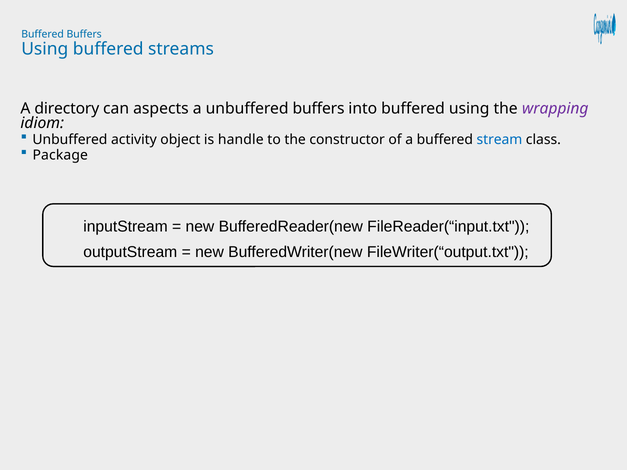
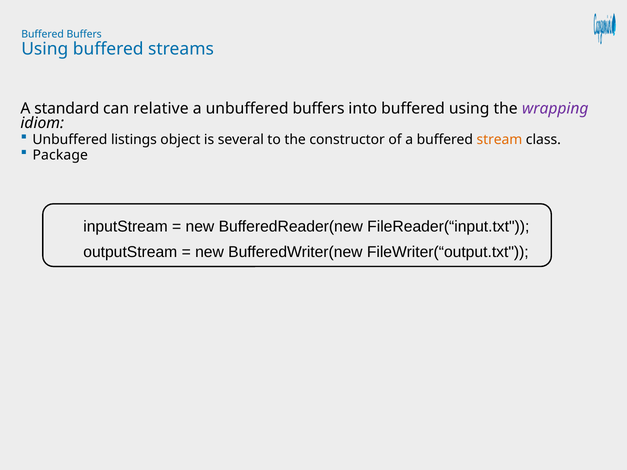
directory: directory -> standard (67, 109)
aspects: aspects -> relative (161, 109)
activity: activity -> listings (134, 140)
handle: handle -> several (241, 140)
stream colour: blue -> orange (499, 140)
